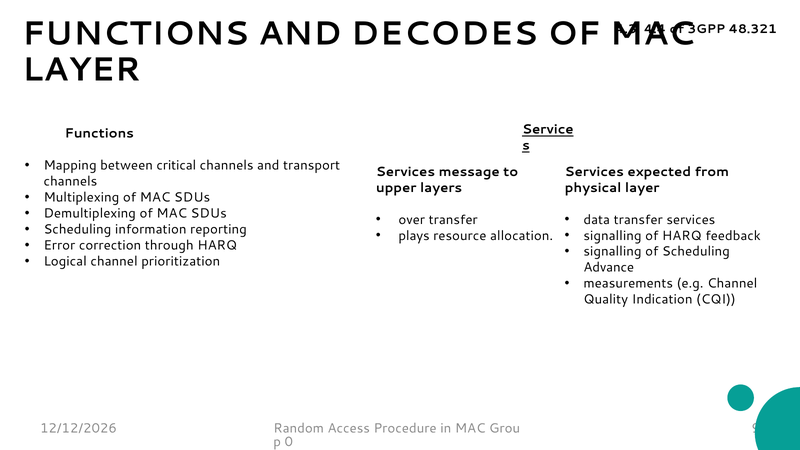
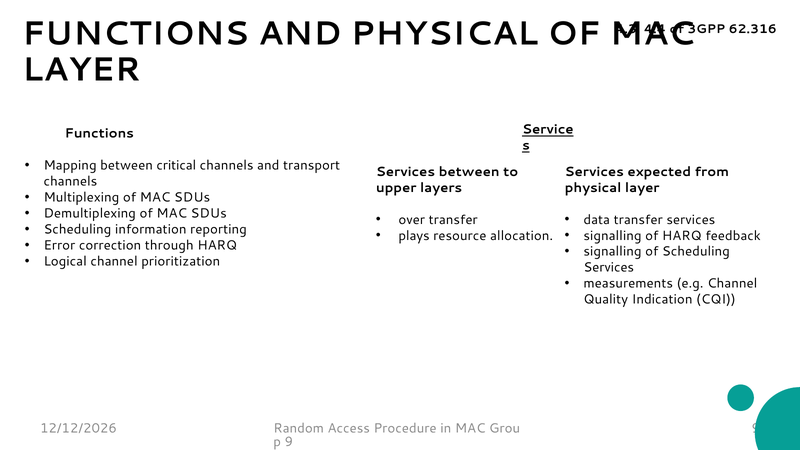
AND DECODES: DECODES -> PHYSICAL (445, 34)
48.321: 48.321 -> 62.316 (753, 29)
Services message: message -> between (469, 172)
Advance: Advance -> Services (609, 268)
0: 0 -> 9 (289, 442)
